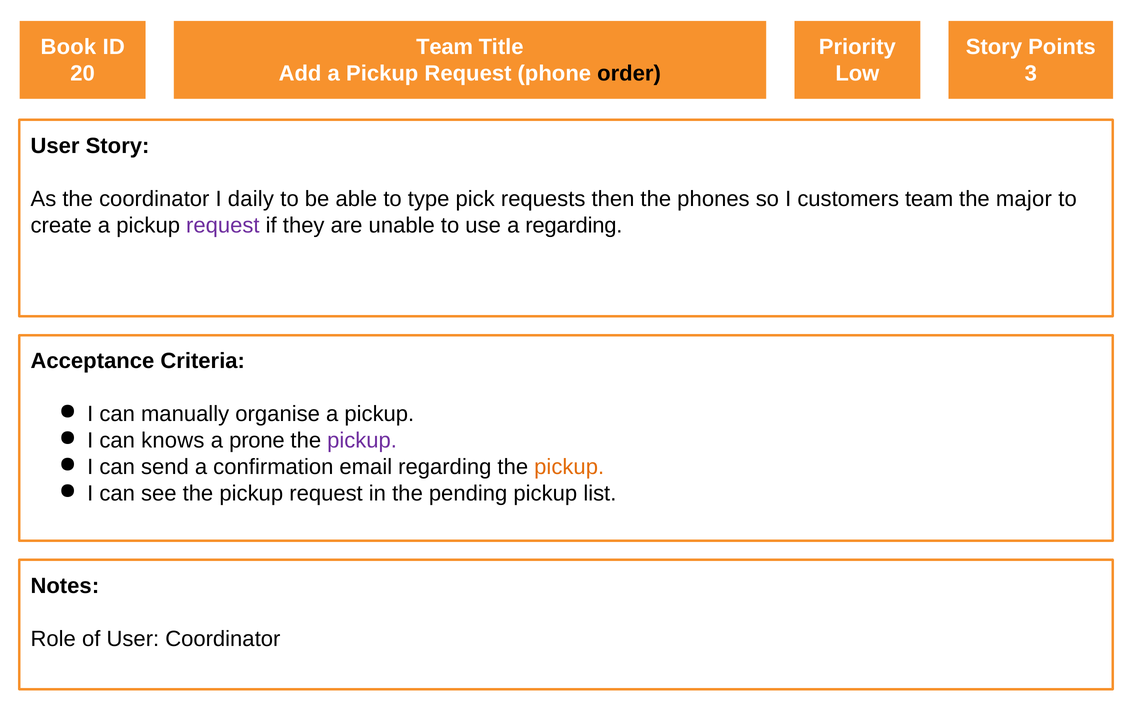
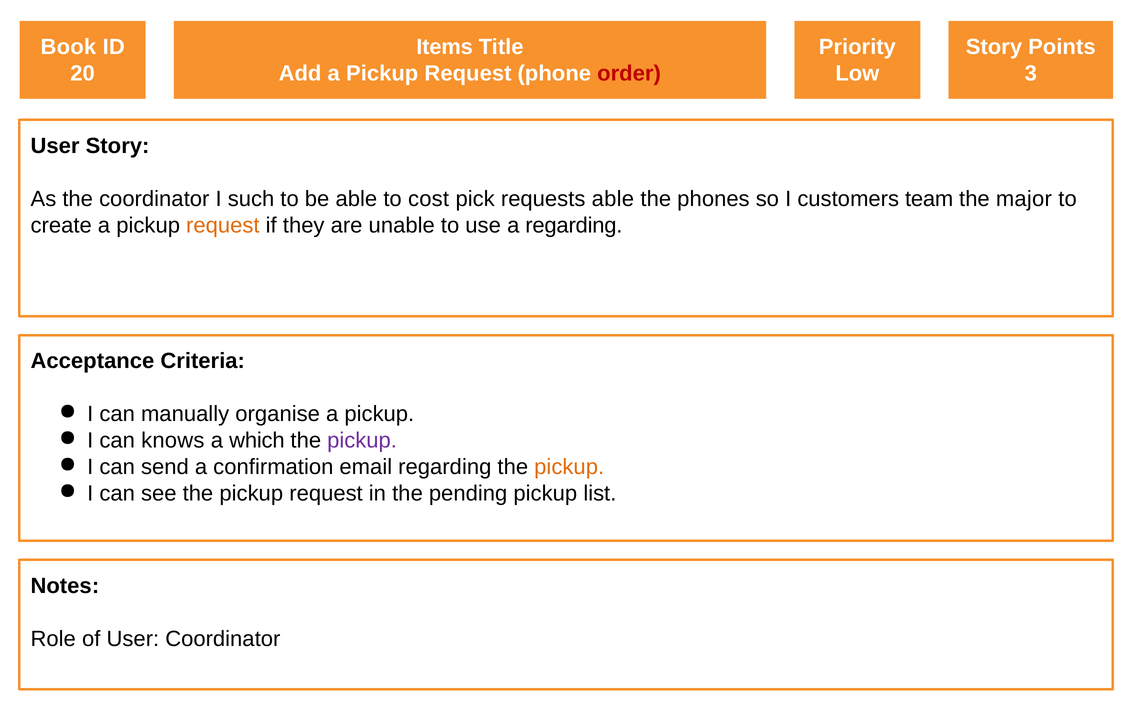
Team: Team -> Items (445, 47)
order colour: black -> red (629, 73)
daily: daily -> such (251, 199)
type: type -> cost (429, 199)
requests then: then -> able (613, 199)
request colour: purple -> orange (223, 225)
prone: prone -> which (257, 440)
